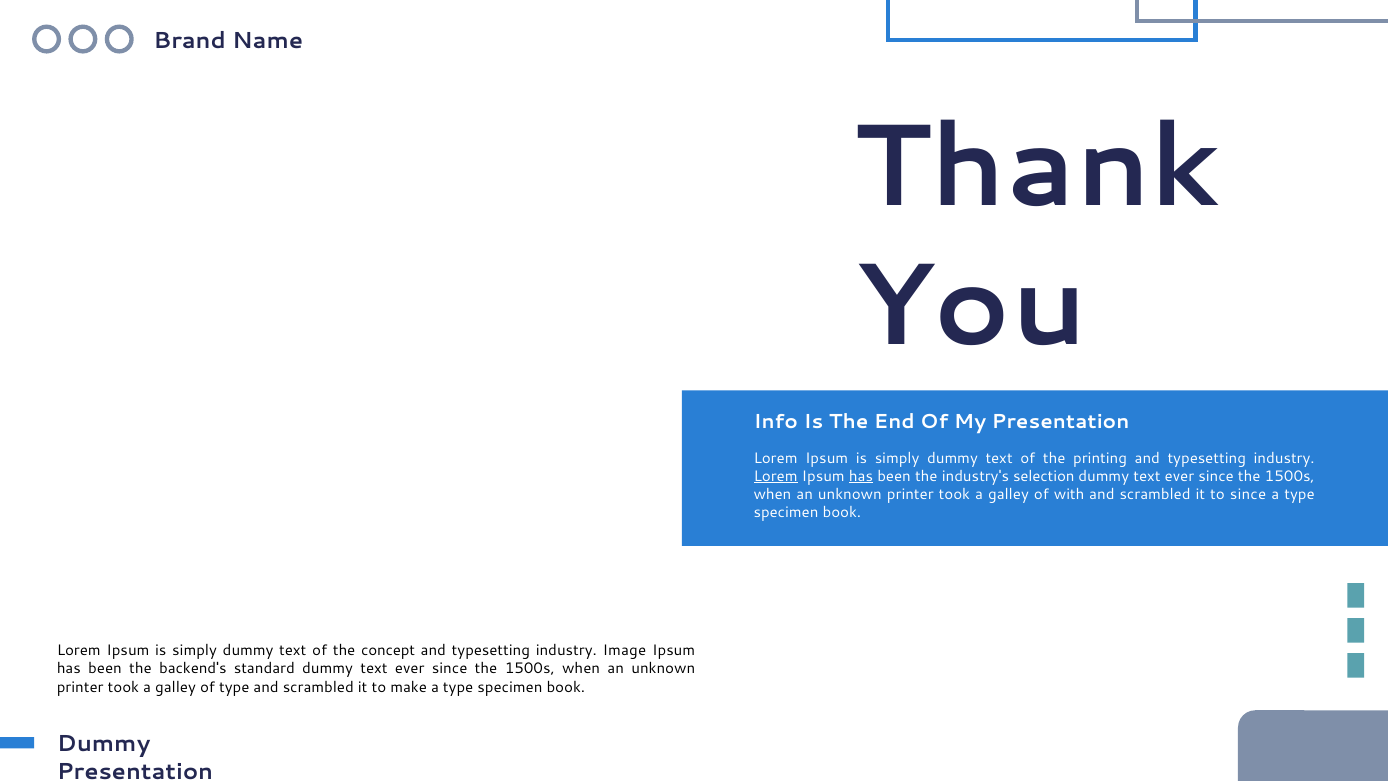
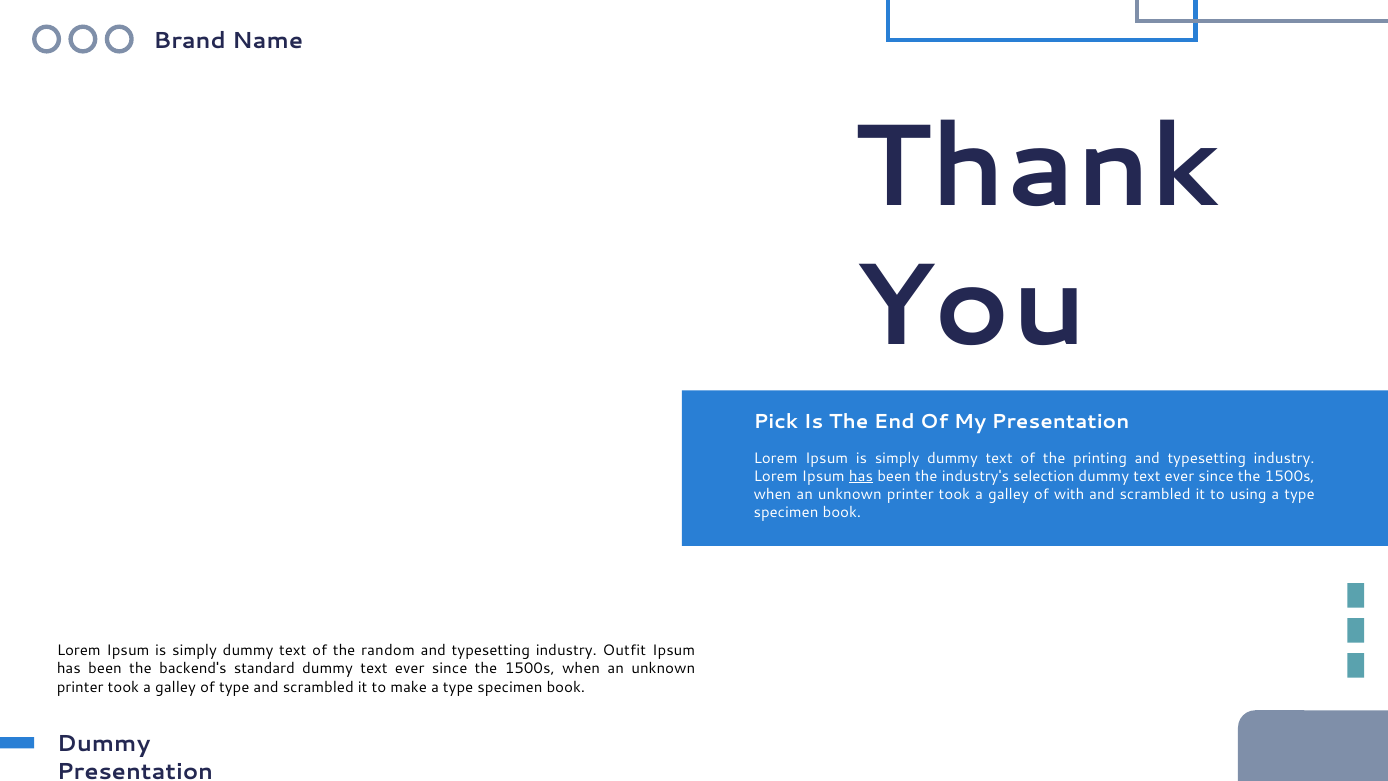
Info: Info -> Pick (776, 421)
Lorem underline: present -> none (776, 476)
to since: since -> using (1248, 494)
concept: concept -> random (388, 650)
Image: Image -> Outfit (624, 650)
